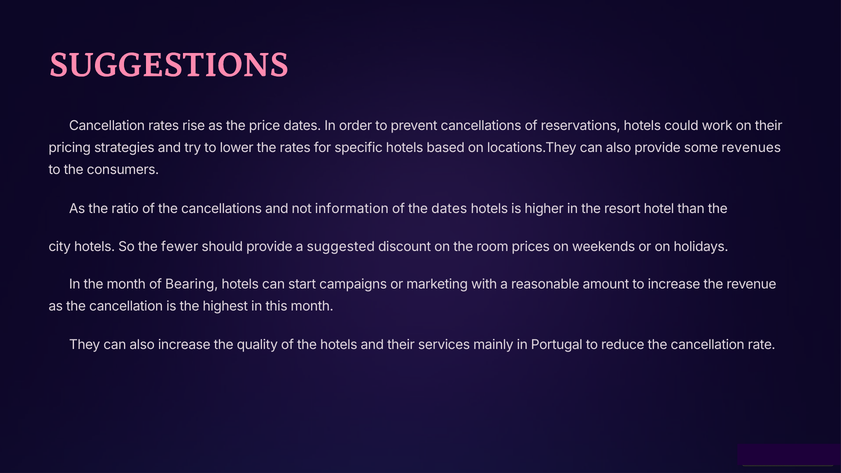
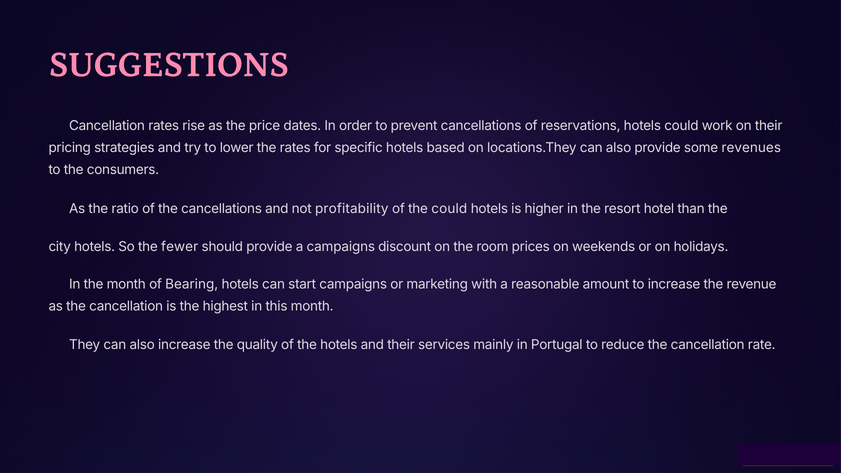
information: information -> profitability (352, 209)
the dates: dates -> could (449, 209)
a suggested: suggested -> campaigns (341, 247)
